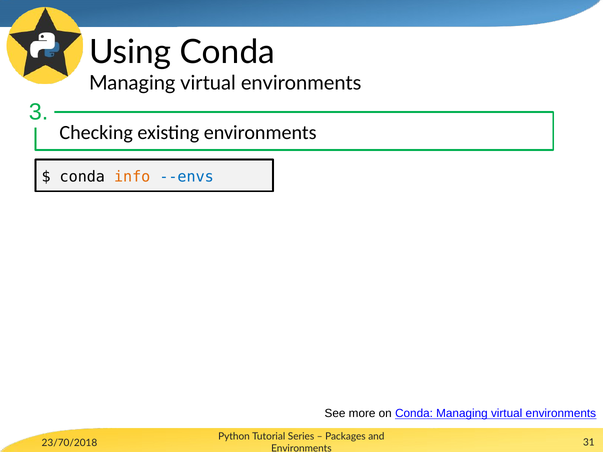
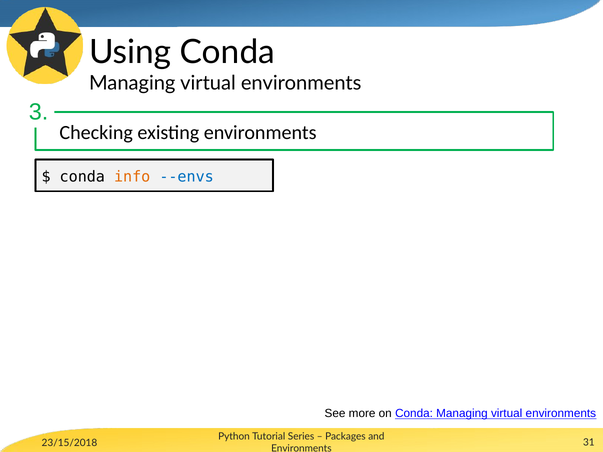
23/70/2018: 23/70/2018 -> 23/15/2018 (69, 443)
